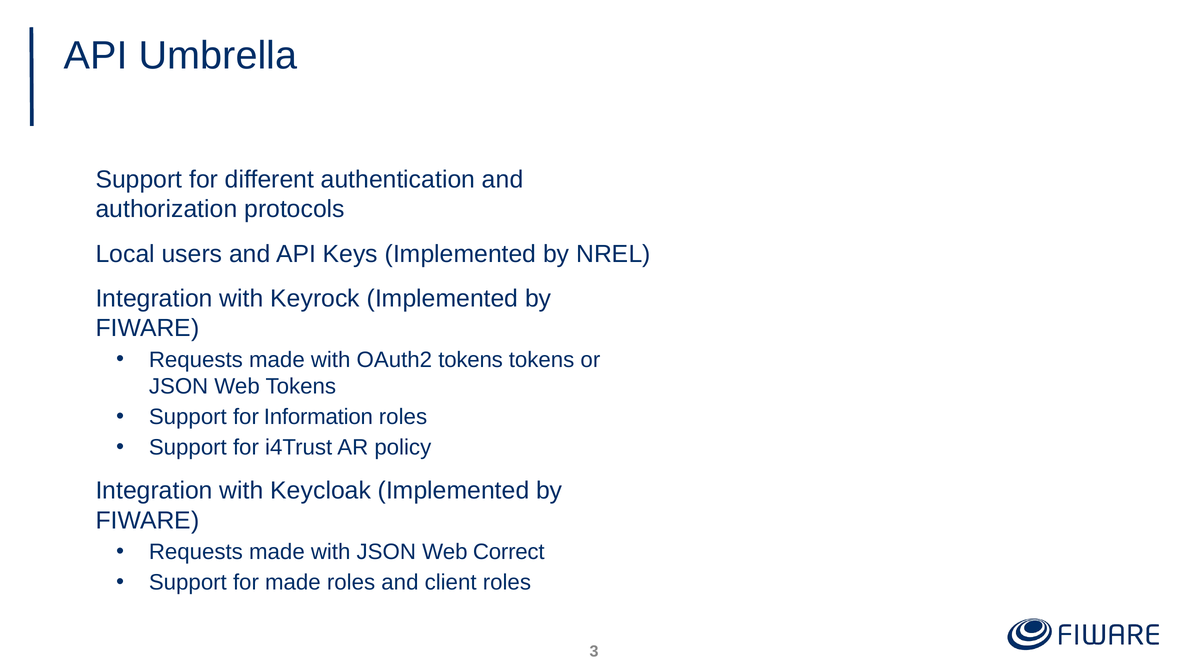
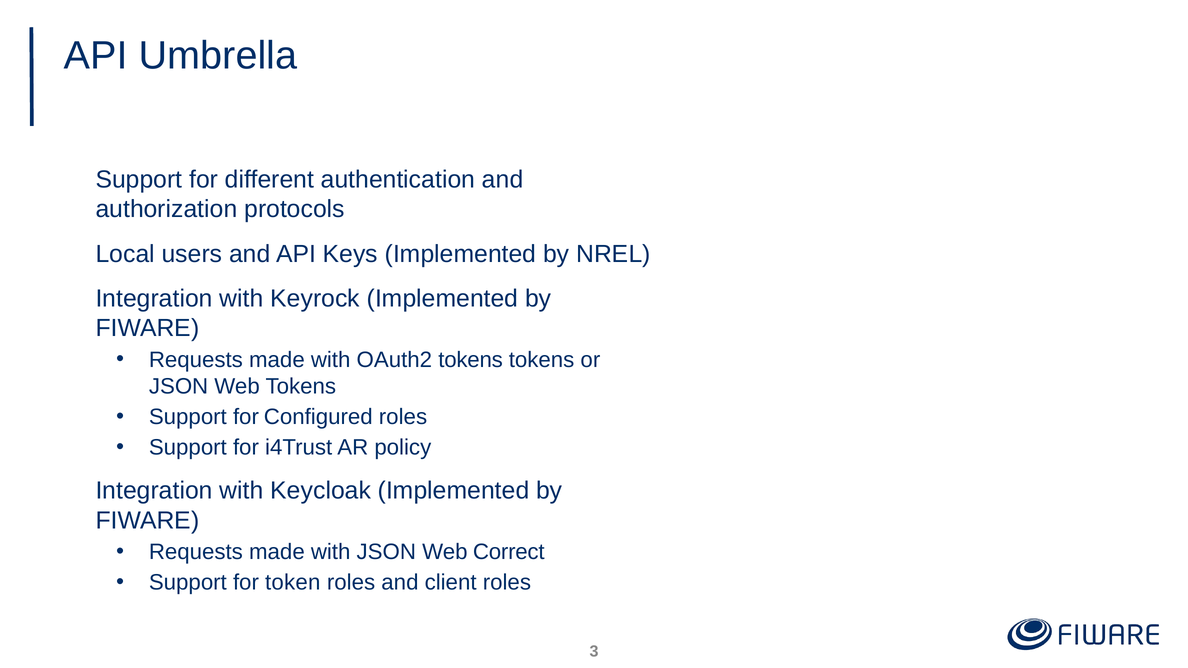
Information: Information -> Configured (318, 417)
for made: made -> token (293, 583)
